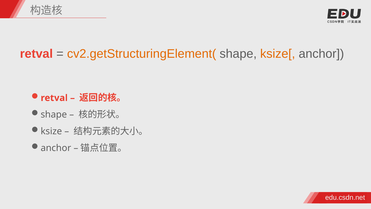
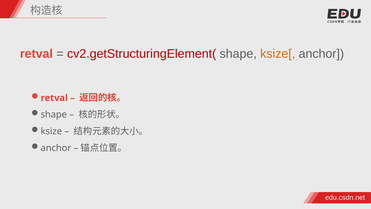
cv2.getStructuringElement( colour: orange -> red (142, 54)
